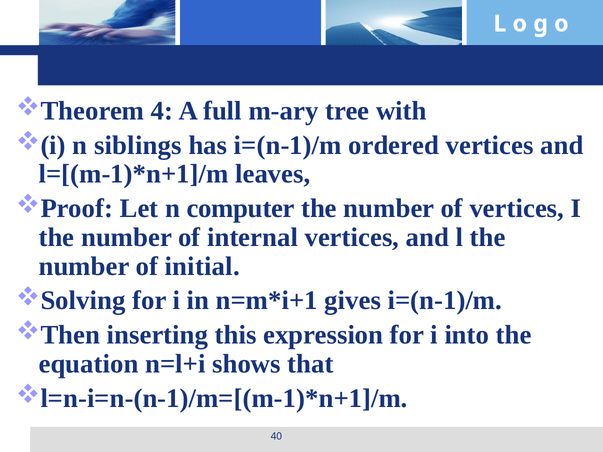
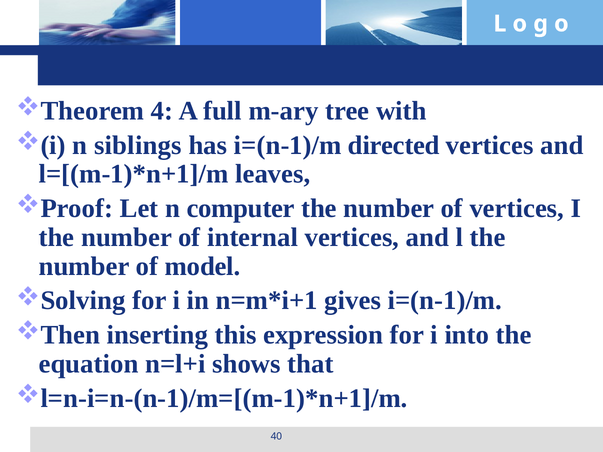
ordered: ordered -> directed (394, 145)
initial: initial -> model (202, 266)
